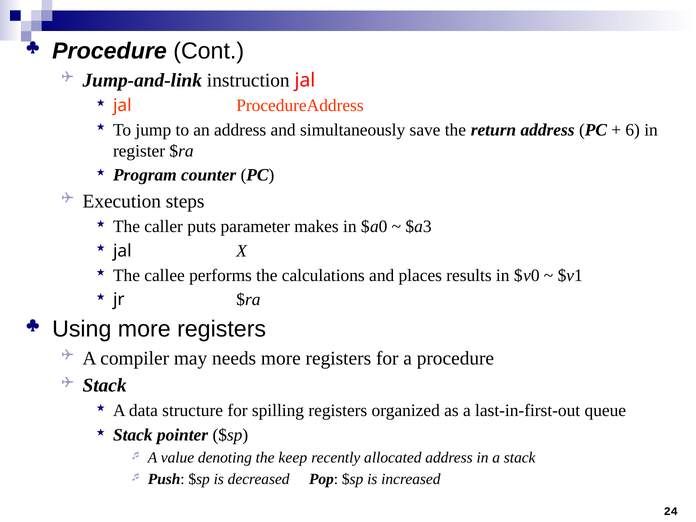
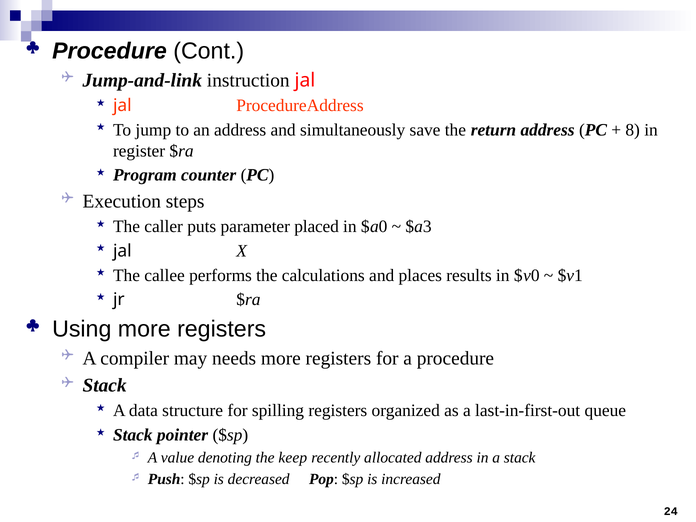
6: 6 -> 8 (633, 130)
makes: makes -> placed (317, 227)
